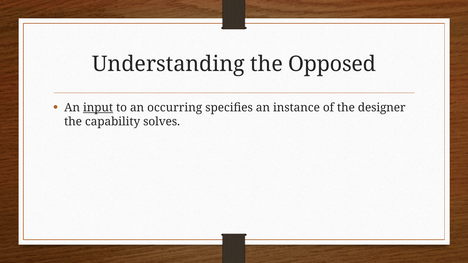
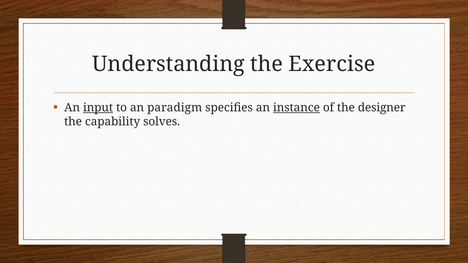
Opposed: Opposed -> Exercise (332, 64)
occurring: occurring -> paradigm (175, 108)
instance underline: none -> present (296, 108)
